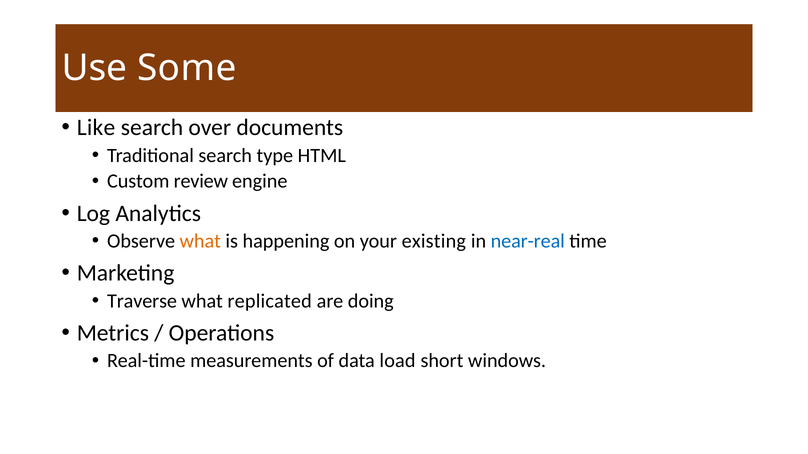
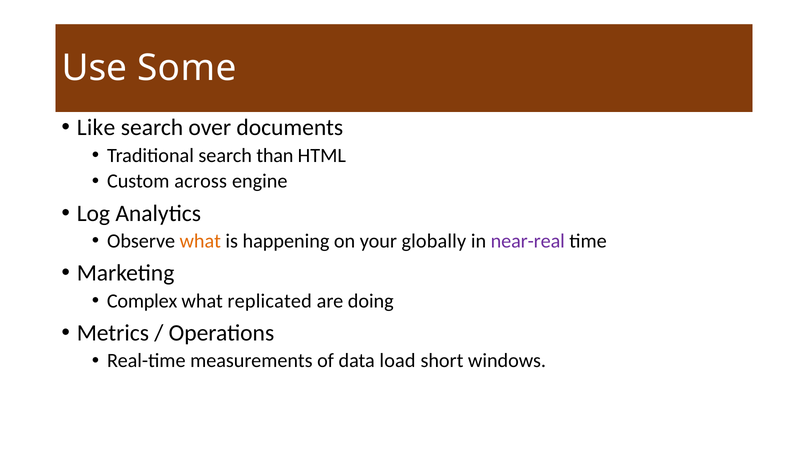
type: type -> than (275, 156)
review: review -> across (201, 182)
existing: existing -> globally (434, 241)
near-real colour: blue -> purple (528, 241)
Traverse: Traverse -> Complex (142, 301)
